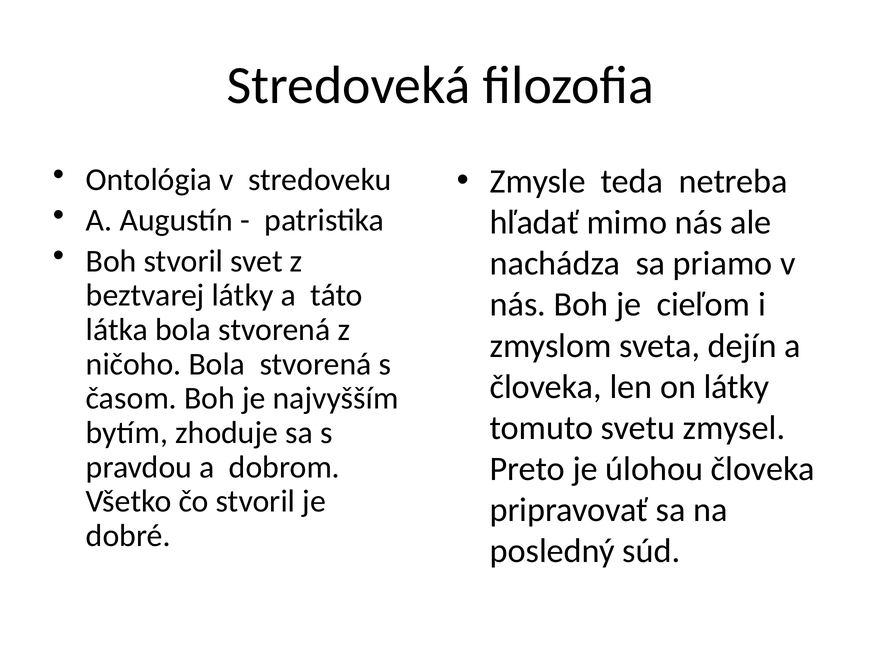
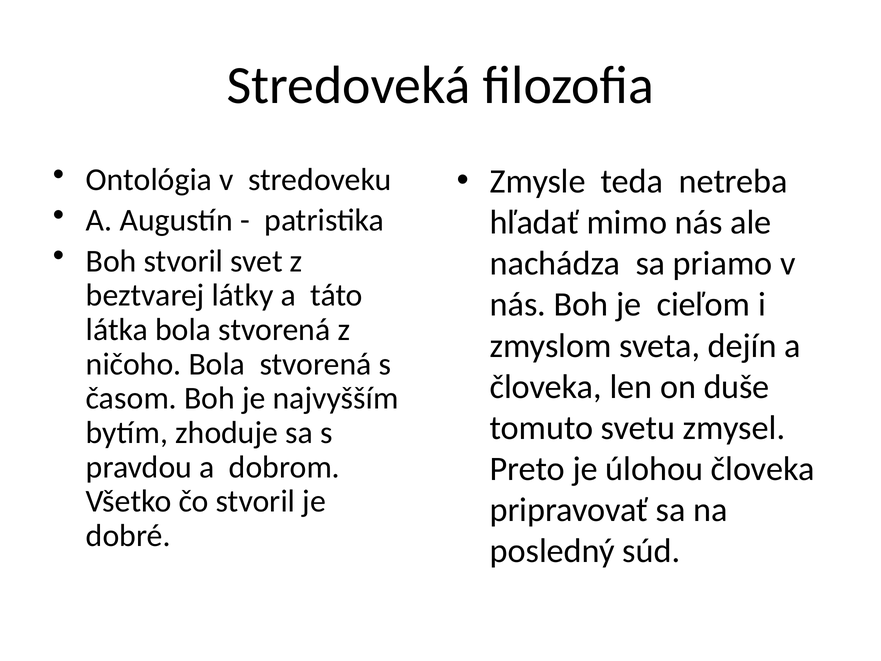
on látky: látky -> duše (737, 387)
